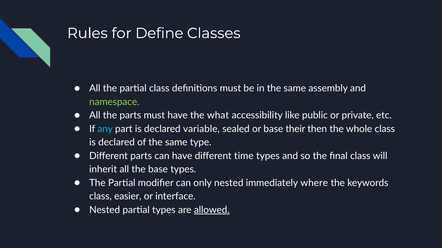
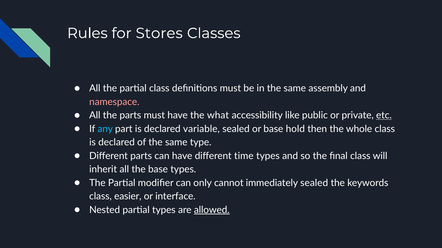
Define: Define -> Stores (159, 33)
namespace colour: light green -> pink (114, 102)
etc underline: none -> present (384, 116)
their: their -> hold (295, 129)
only nested: nested -> cannot (229, 183)
immediately where: where -> sealed (314, 183)
